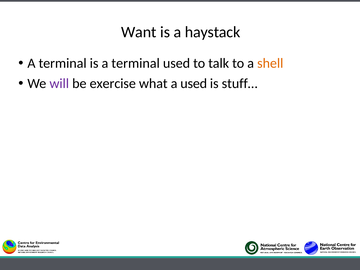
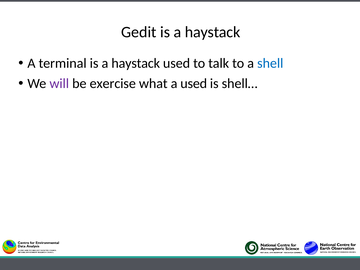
Want: Want -> Gedit (139, 32)
terminal is a terminal: terminal -> haystack (136, 63)
shell colour: orange -> blue (270, 63)
stuff…: stuff… -> shell… (240, 83)
